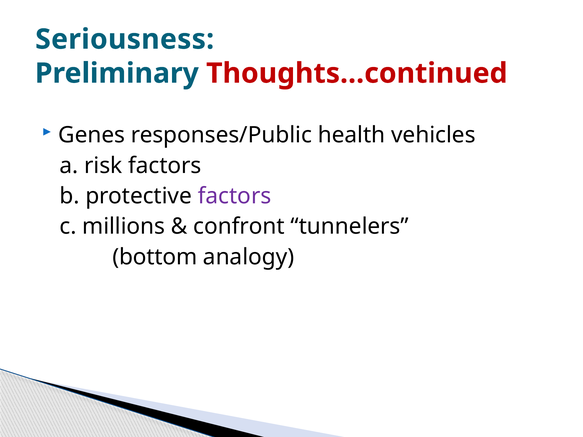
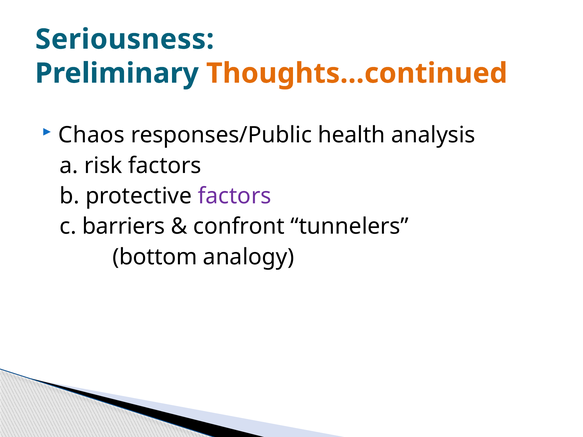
Thoughts…continued colour: red -> orange (357, 73)
Genes: Genes -> Chaos (91, 135)
vehicles: vehicles -> analysis (433, 135)
millions: millions -> barriers (124, 227)
